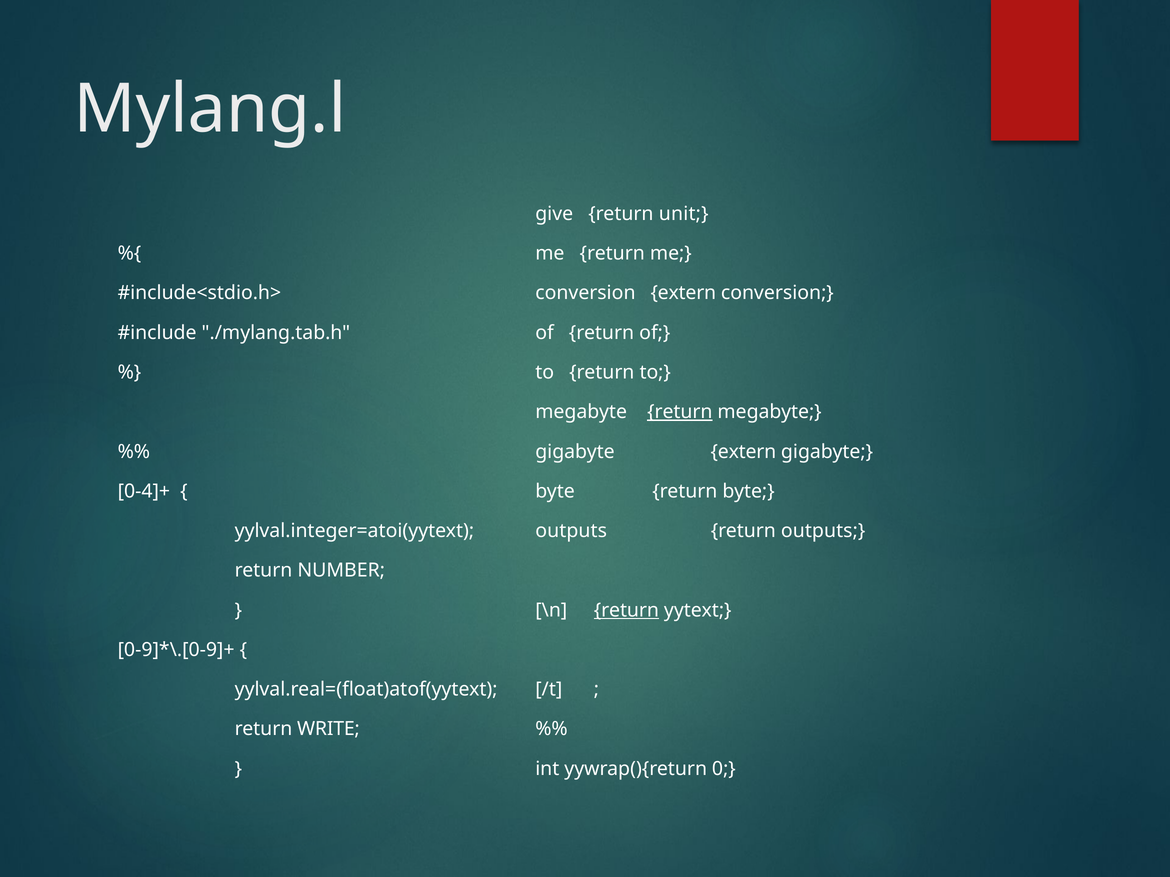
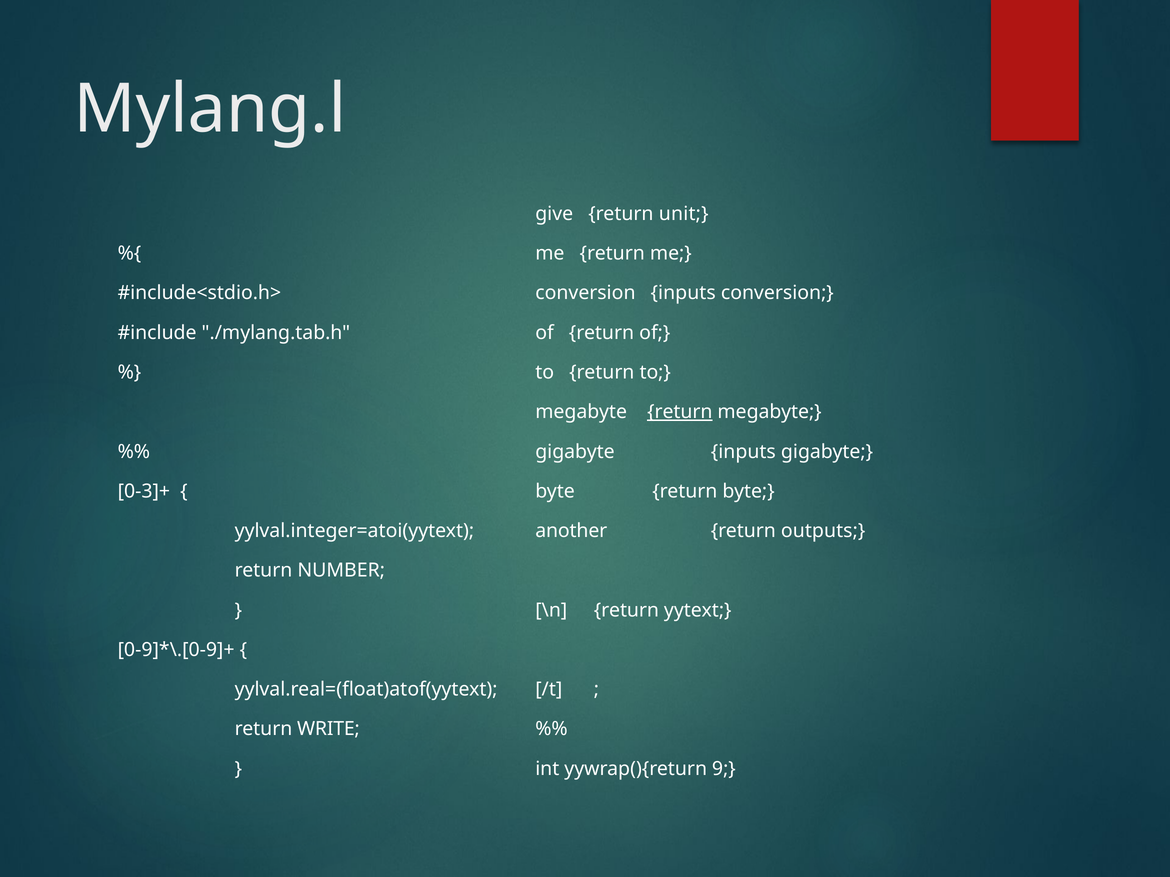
conversion extern: extern -> inputs (683, 293)
gigabyte extern: extern -> inputs (743, 452)
0-4]+: 0-4]+ -> 0-3]+ (144, 492)
outputs: outputs -> another (571, 531)
return underline: present -> none (626, 610)
0: 0 -> 9 (724, 769)
